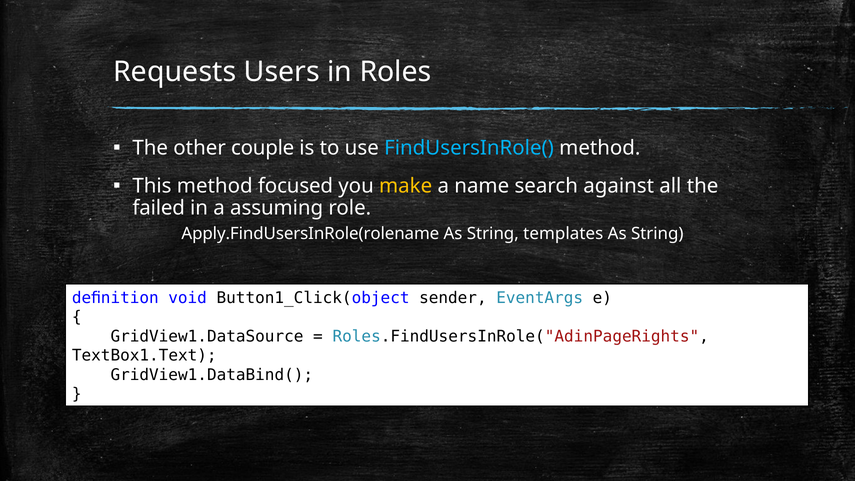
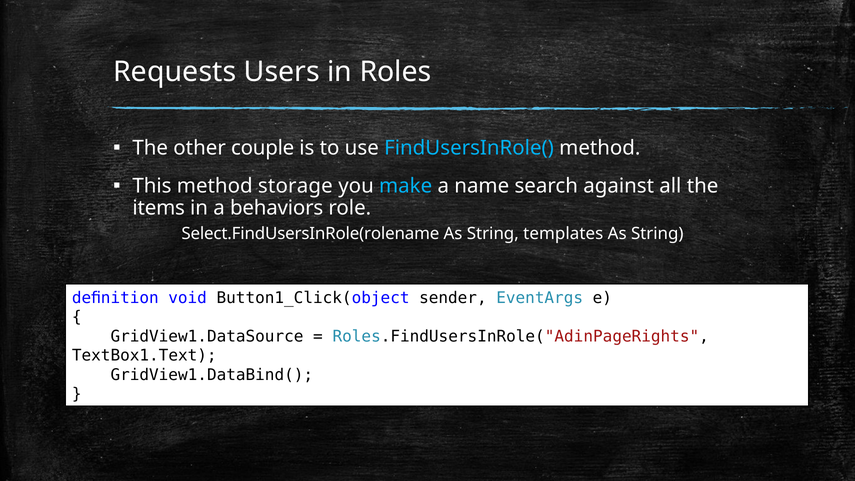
focused: focused -> storage (295, 186)
make colour: yellow -> light blue (406, 186)
failed: failed -> items (159, 208)
assuming: assuming -> behaviors (277, 208)
Apply.FindUsersInRole(rolename: Apply.FindUsersInRole(rolename -> Select.FindUsersInRole(rolename (310, 234)
